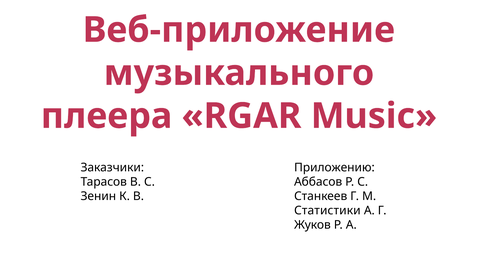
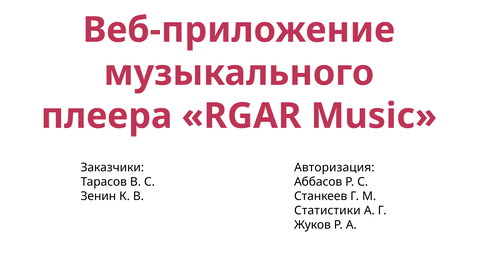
Приложению: Приложению -> Авторизация (334, 167)
